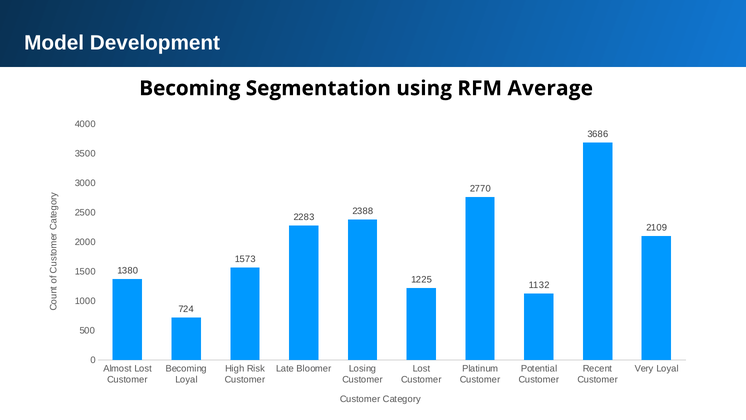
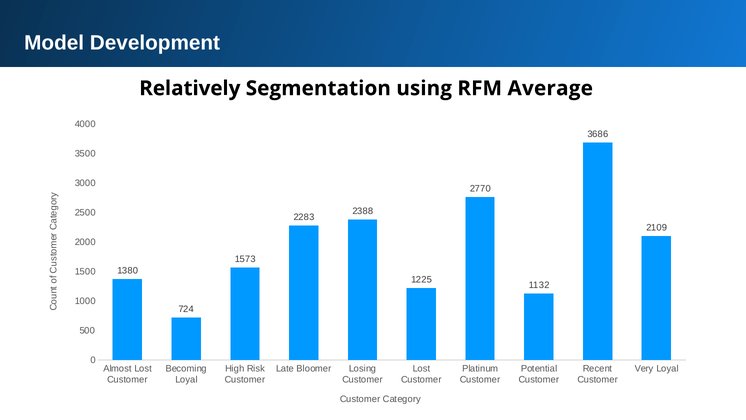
Becoming: Becoming -> Relatively (190, 88)
